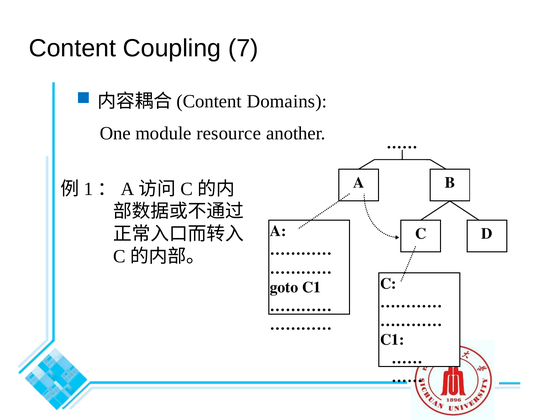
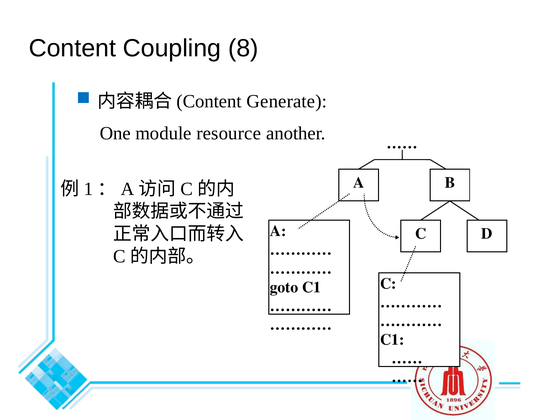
7: 7 -> 8 (243, 48)
Domains: Domains -> Generate (287, 101)
